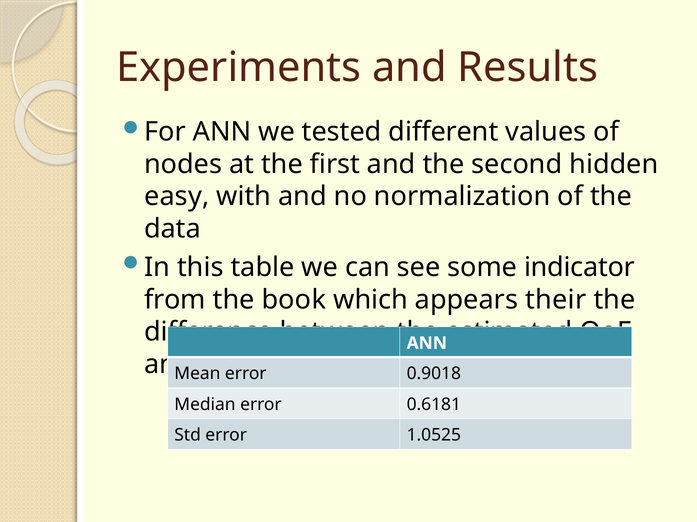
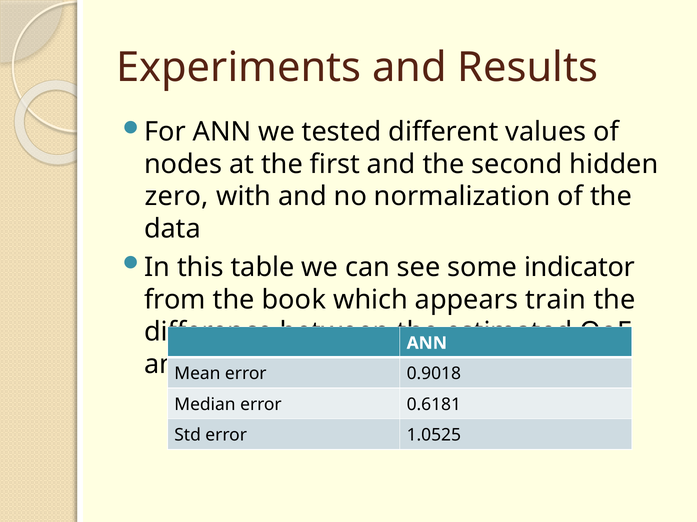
easy: easy -> zero (177, 197)
their: their -> train (556, 300)
